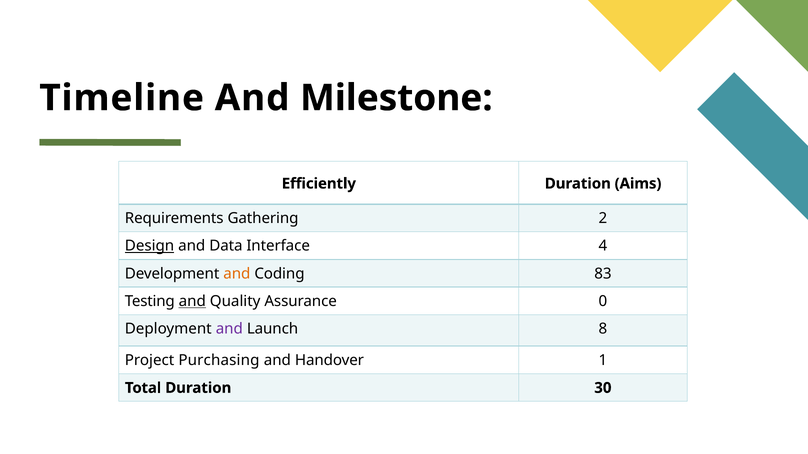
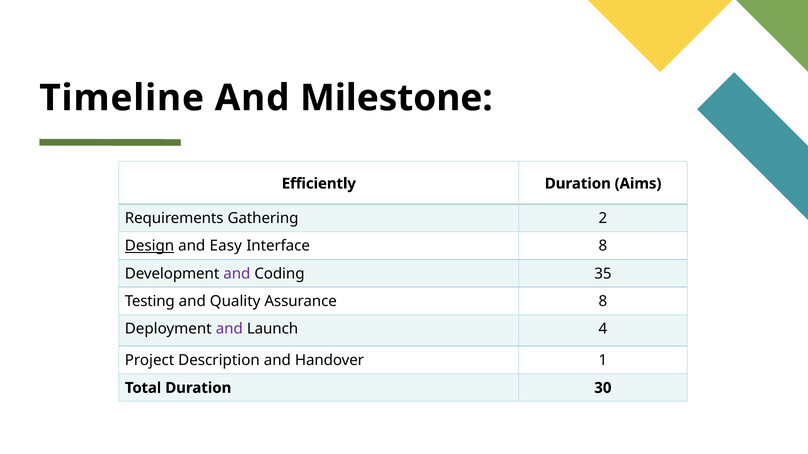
Data: Data -> Easy (226, 246)
Interface 4: 4 -> 8 (603, 246)
and colour: orange -> purple (237, 274)
83: 83 -> 35 (603, 274)
and underline: present -> none (192, 302)
Assurance 0: 0 -> 8 (603, 302)
8: 8 -> 4 (603, 329)
Purchasing: Purchasing -> Description (219, 361)
